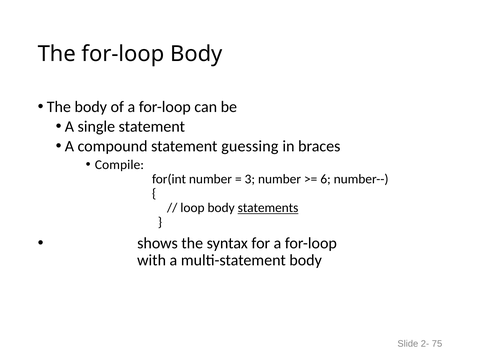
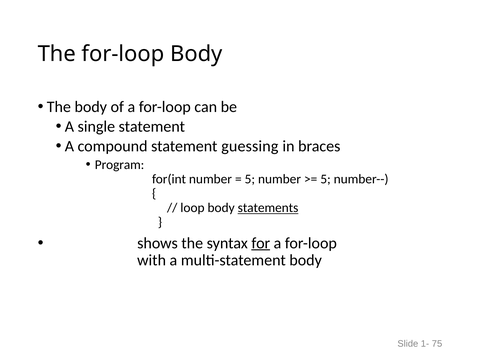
Compile: Compile -> Program (120, 165)
3: 3 -> 5 (250, 179)
6: 6 -> 5 (326, 179)
for underline: none -> present (261, 243)
2-: 2- -> 1- (425, 344)
